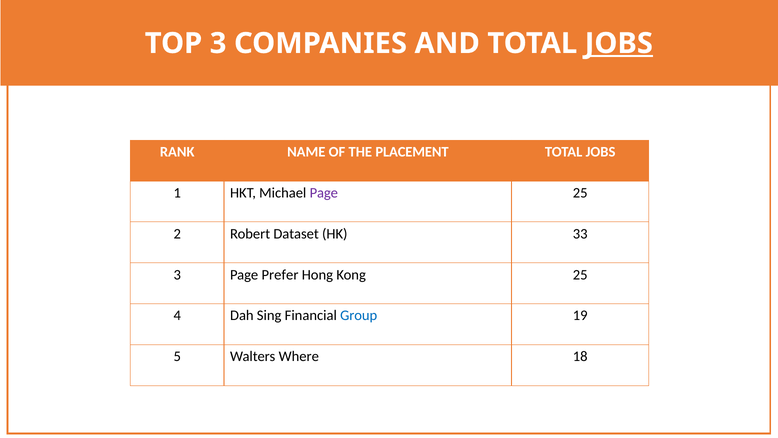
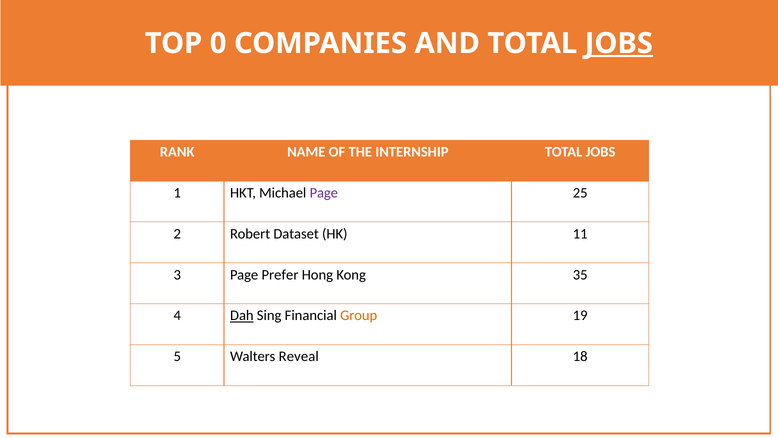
TOP 3: 3 -> 0 (218, 43)
PLACEMENT: PLACEMENT -> INTERNSHIP (412, 152)
33: 33 -> 11 (580, 234)
Kong 25: 25 -> 35 (580, 275)
Dah underline: none -> present (242, 315)
Group colour: blue -> orange (359, 315)
Where: Where -> Reveal (299, 356)
